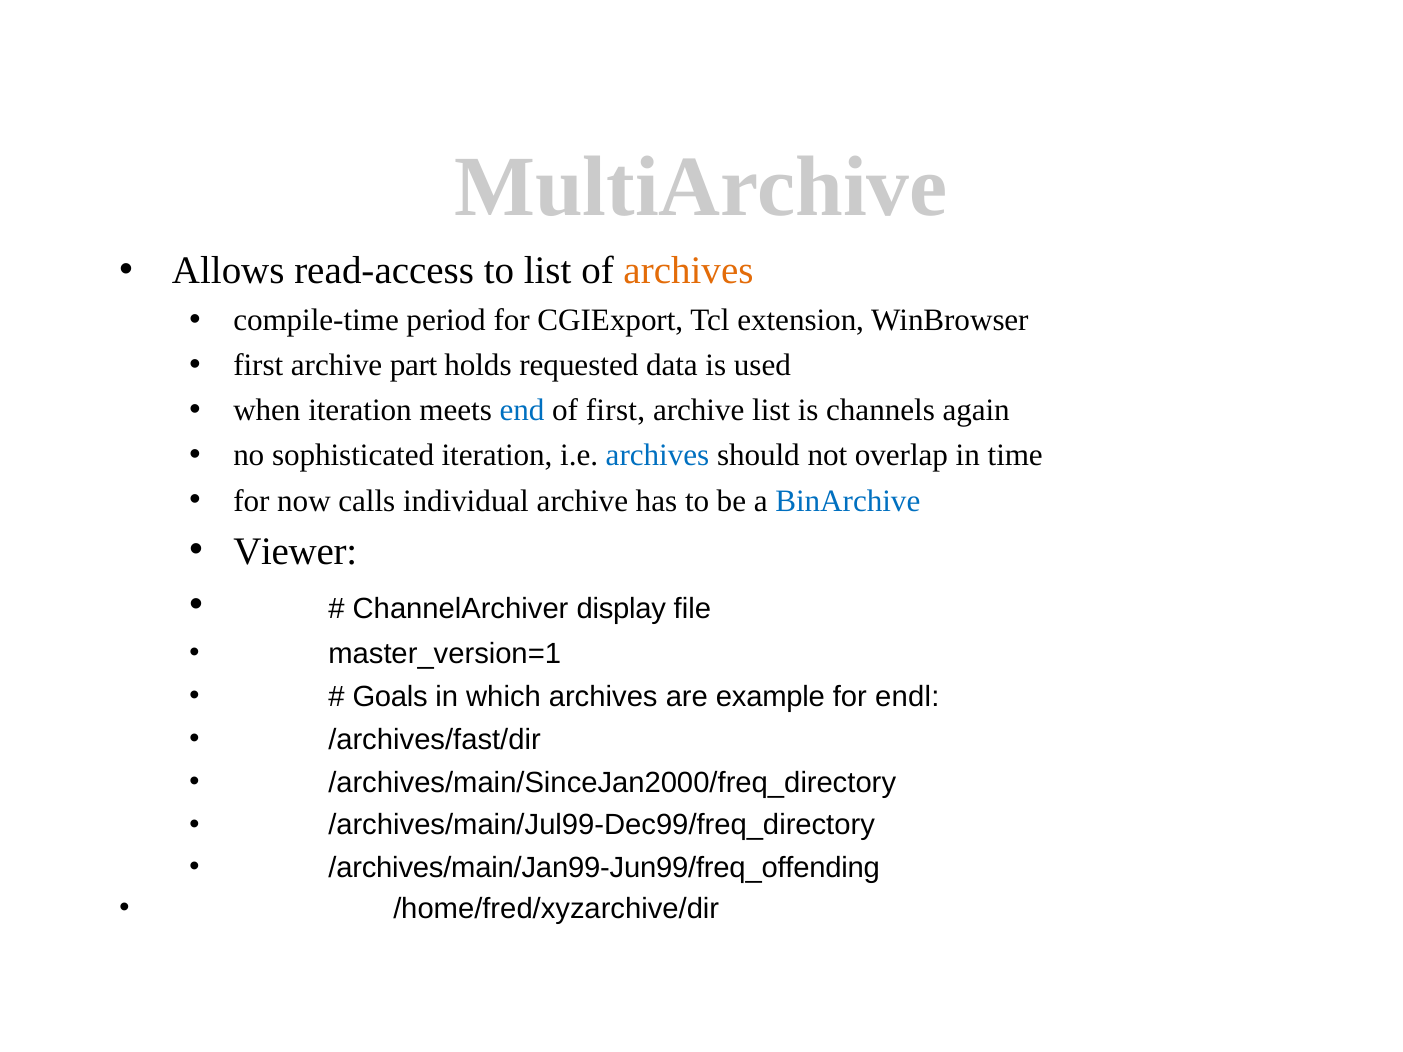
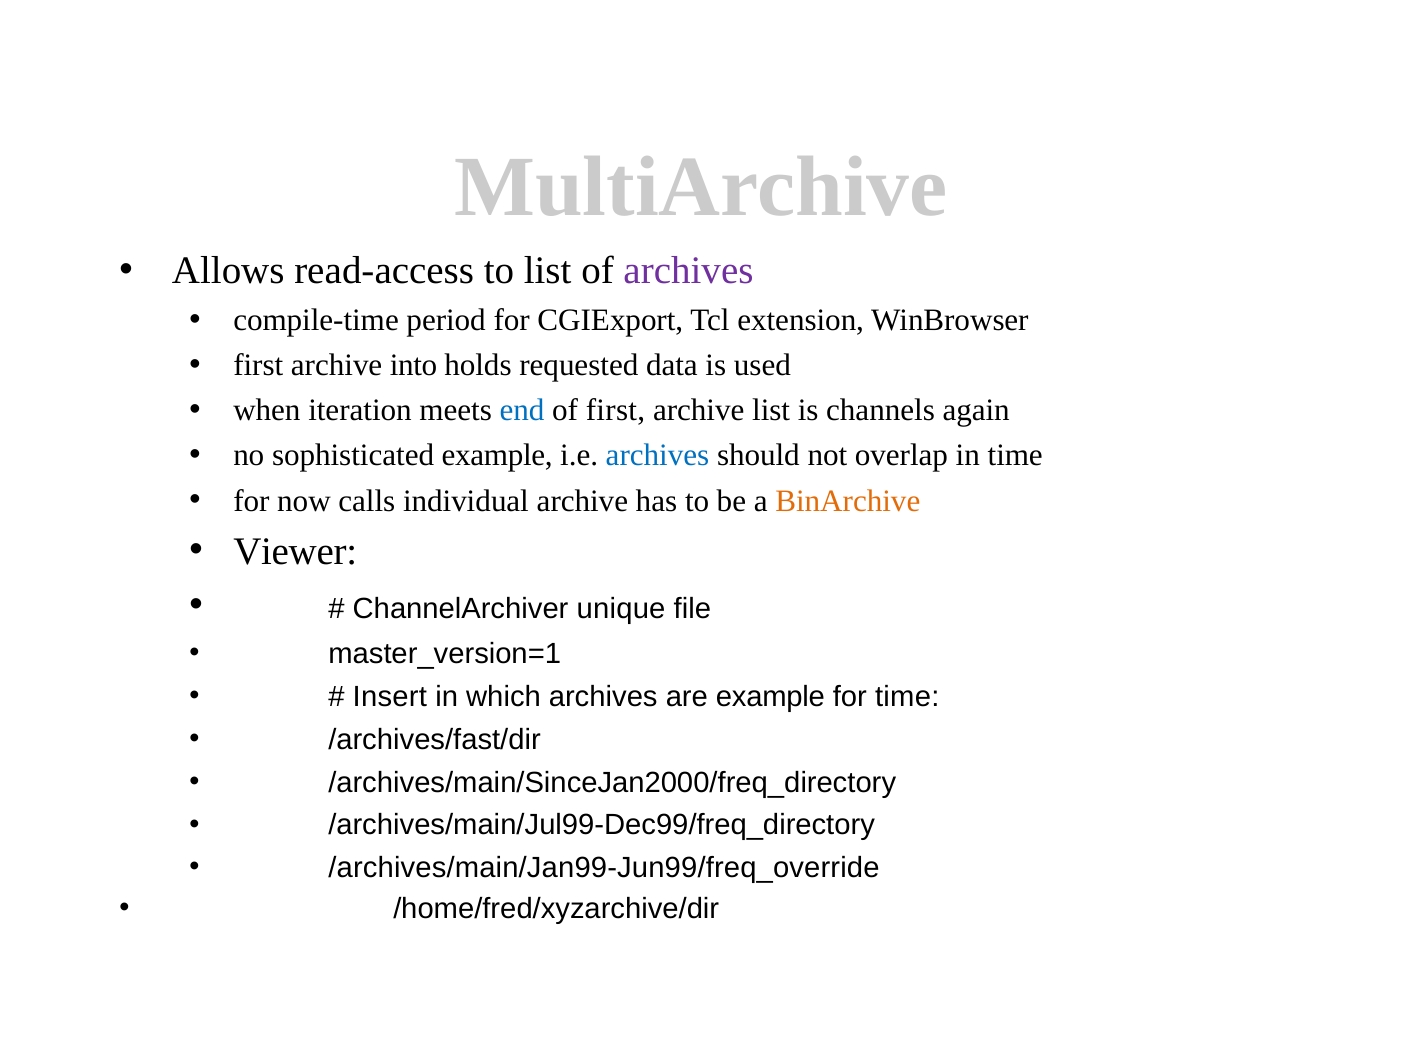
archives colour: orange -> purple (688, 271)
part: part -> into (414, 365)
sophisticated iteration: iteration -> example (497, 456)
BinArchive colour: blue -> orange (848, 501)
display: display -> unique (621, 609)
Goals: Goals -> Insert (390, 697)
for endl: endl -> time (907, 697)
/archives/main/Jan99-Jun99/freq_offending: /archives/main/Jan99-Jun99/freq_offending -> /archives/main/Jan99-Jun99/freq_override (604, 868)
